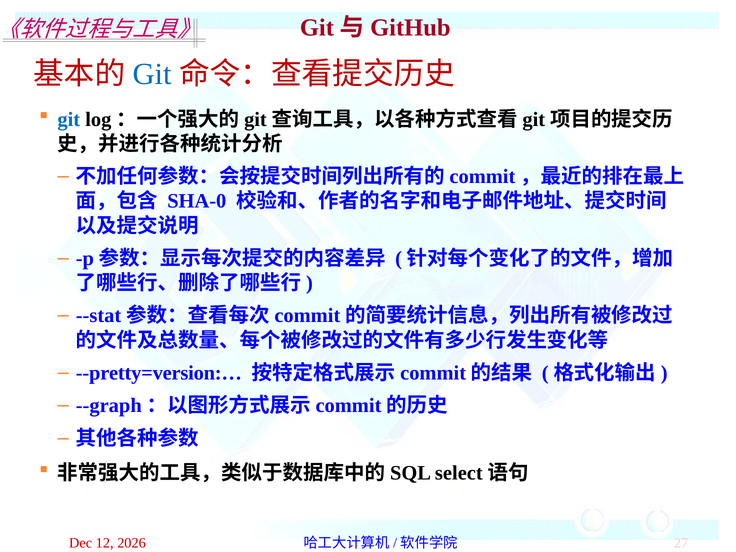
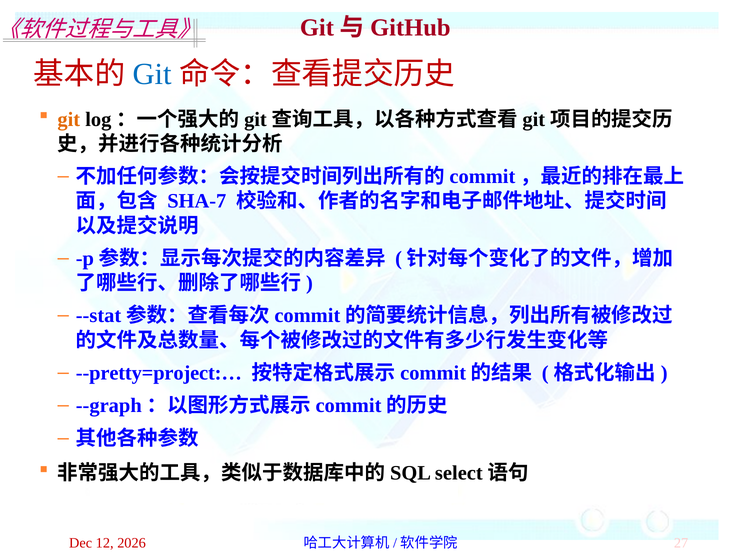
git colour: blue -> orange (69, 119)
SHA-0: SHA-0 -> SHA-7 (197, 201)
--pretty=version:…: --pretty=version:… -> --pretty=project:… (159, 373)
